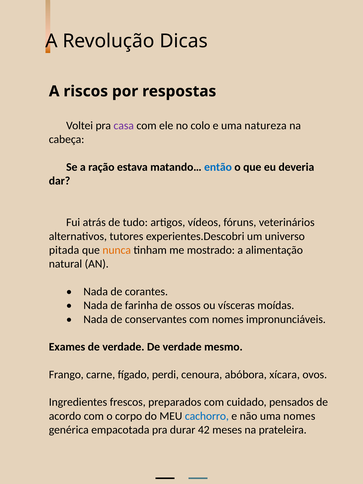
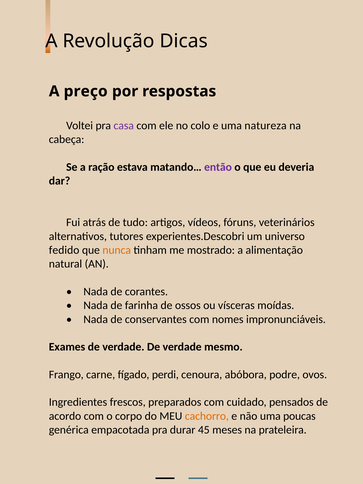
riscos: riscos -> preço (86, 91)
então colour: blue -> purple (218, 167)
pitada: pitada -> fedido (64, 250)
xícara: xícara -> podre (285, 375)
cachorro colour: blue -> orange (207, 416)
uma nomes: nomes -> poucas (299, 416)
42: 42 -> 45 (204, 430)
